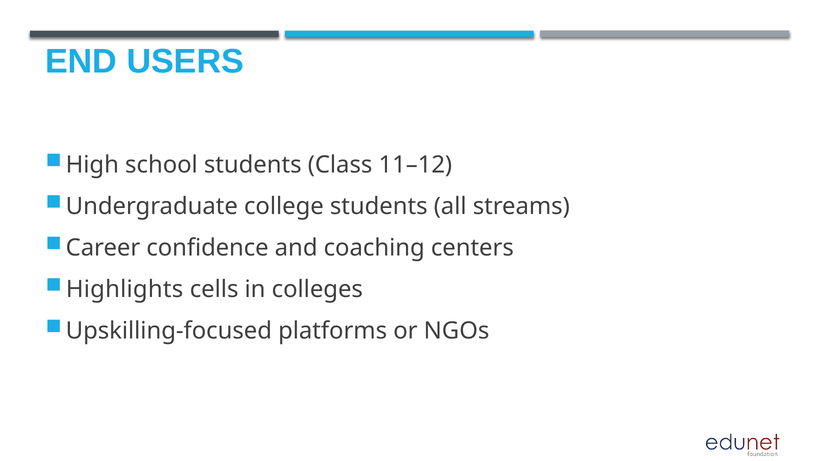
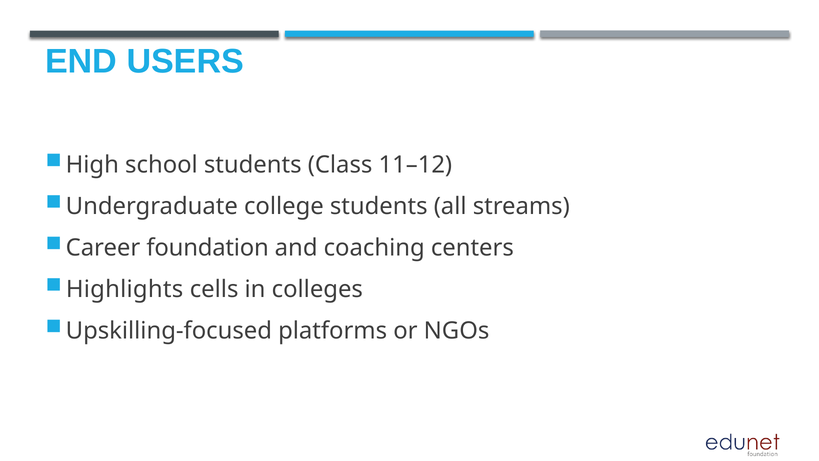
confidence: confidence -> foundation (208, 248)
